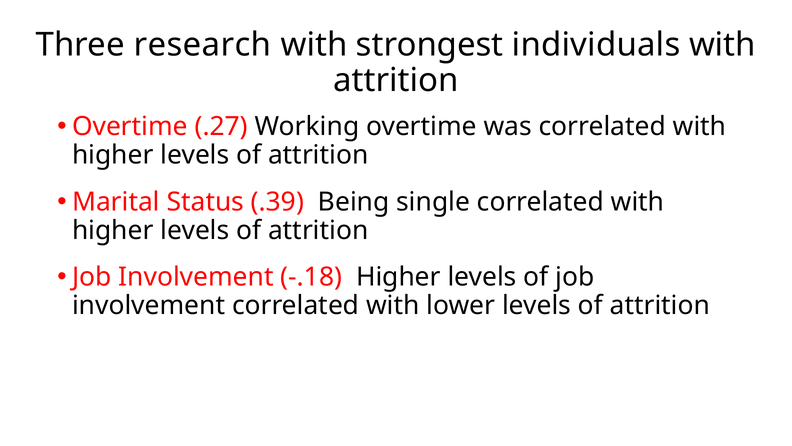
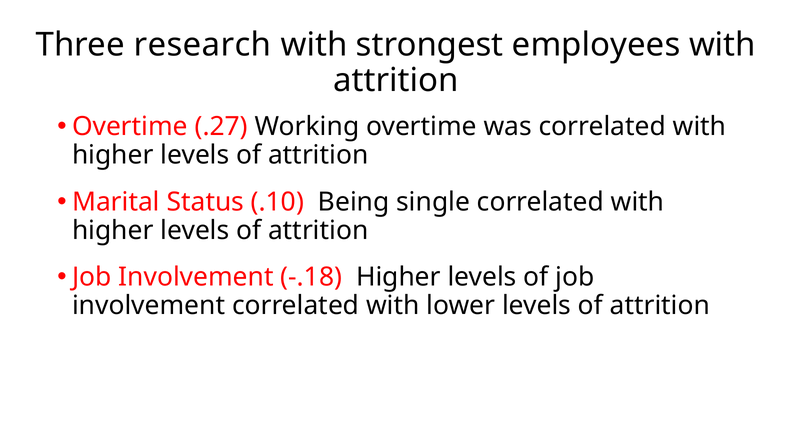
individuals: individuals -> employees (596, 45)
.39: .39 -> .10 (277, 202)
